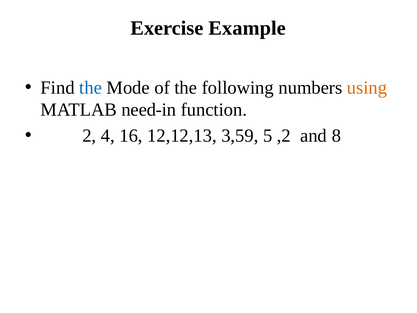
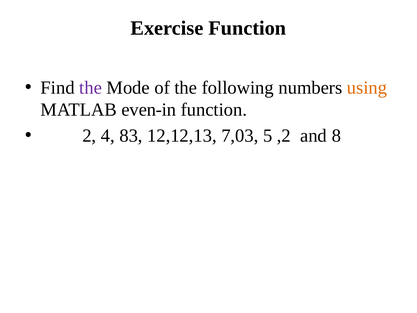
Exercise Example: Example -> Function (247, 28)
the colour: blue -> purple (91, 87)
need-in: need-in -> even-in (149, 110)
16: 16 -> 83 (131, 136)
3,59: 3,59 -> 7,03 (240, 136)
